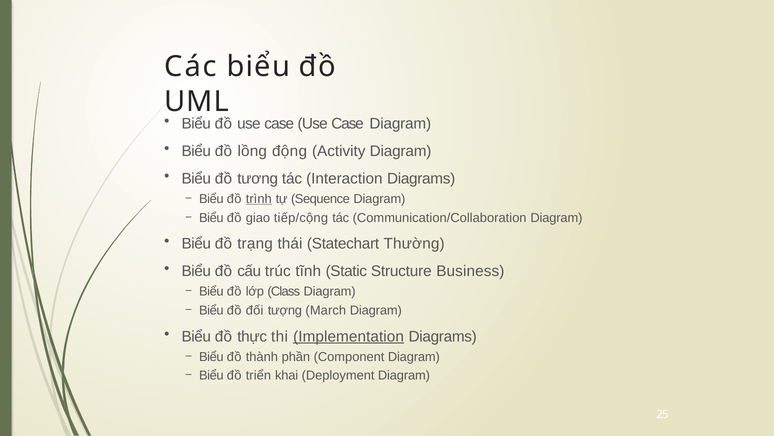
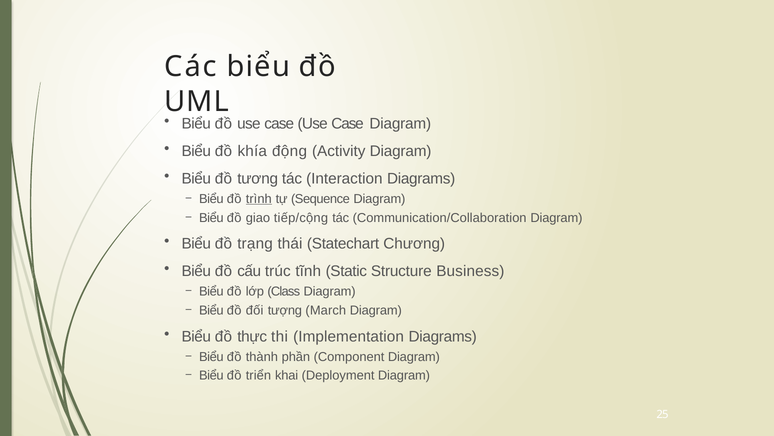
lồng: lồng -> khía (252, 151)
Thường: Thường -> Chương (414, 243)
Implementation underline: present -> none (349, 336)
